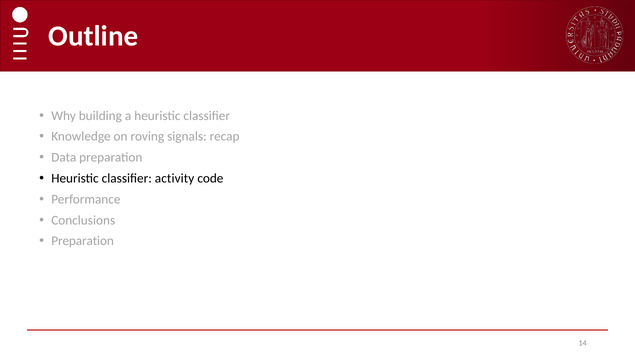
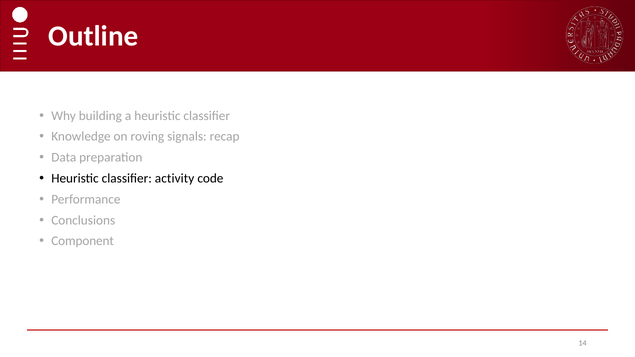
Preparation: Preparation -> Component (83, 241)
